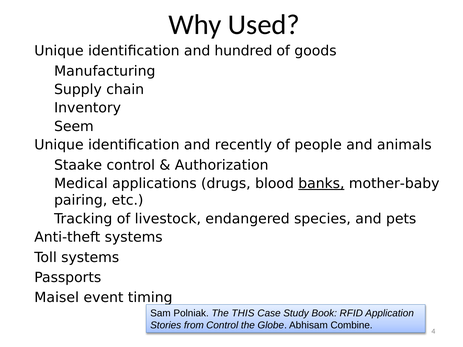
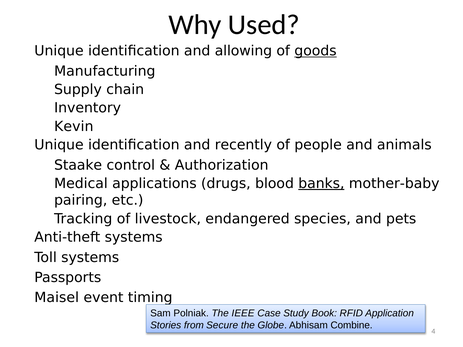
hundred: hundred -> allowing (243, 51)
goods underline: none -> present (315, 51)
Seem: Seem -> Kevin (74, 127)
THIS: THIS -> IEEE (243, 314)
from Control: Control -> Secure (222, 326)
